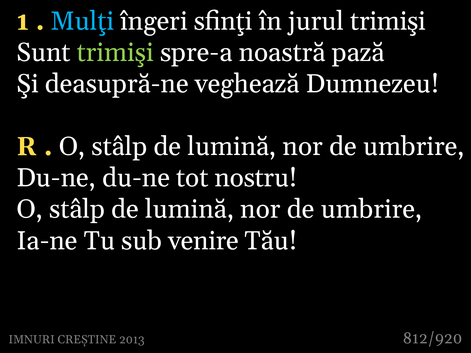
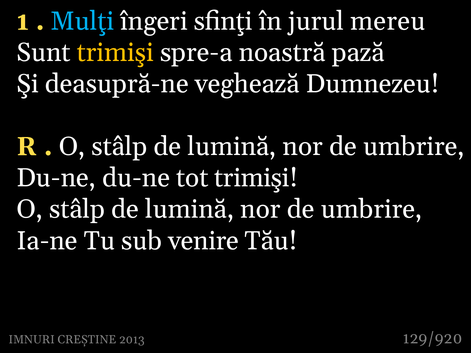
jurul trimişi: trimişi -> mereu (388, 21)
trimişi colour: light green -> yellow (115, 53)
tot nostru: nostru -> trimişi (256, 178)
812/920: 812/920 -> 129/920 (433, 339)
